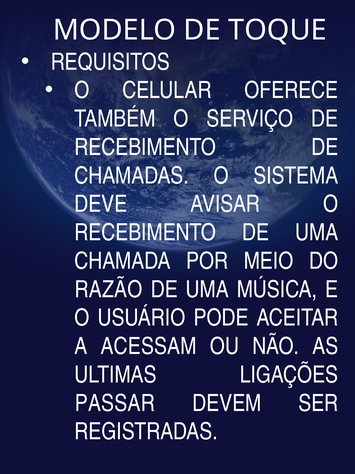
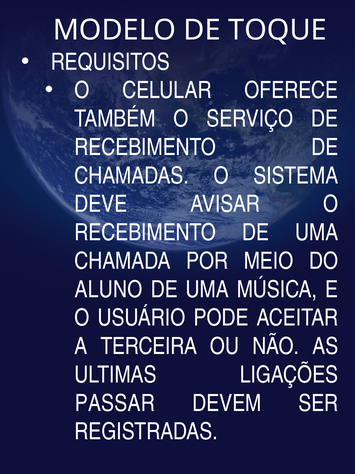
RAZÃO: RAZÃO -> ALUNO (108, 289)
ACESSAM: ACESSAM -> TERCEIRA (149, 346)
